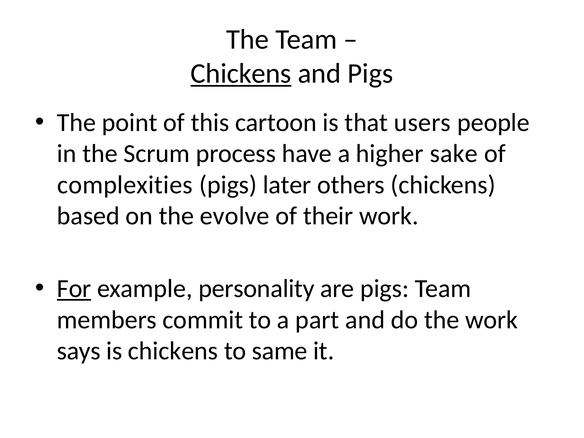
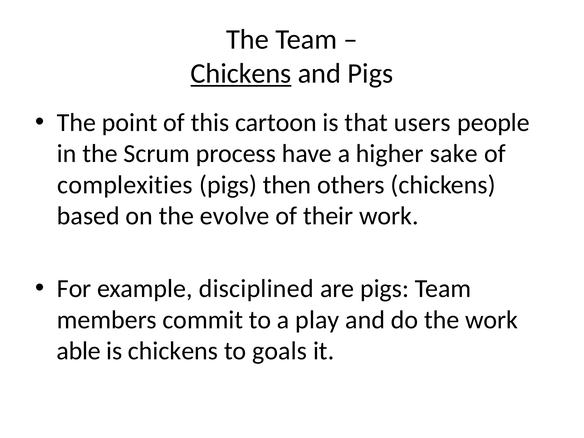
later: later -> then (287, 185)
For underline: present -> none (74, 289)
personality: personality -> disciplined (256, 289)
part: part -> play (317, 320)
says: says -> able (79, 351)
same: same -> goals (280, 351)
